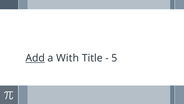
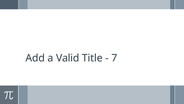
Add underline: present -> none (35, 58)
With: With -> Valid (68, 58)
5: 5 -> 7 (114, 58)
